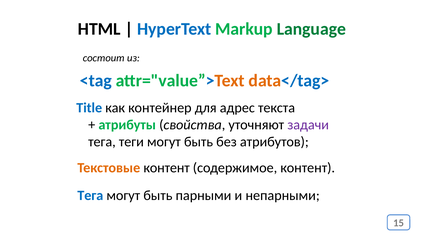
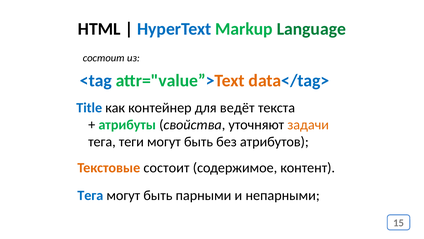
адрес: адрес -> ведёт (237, 108)
задачи colour: purple -> orange (308, 125)
Текстовые контент: контент -> состоит (166, 168)
